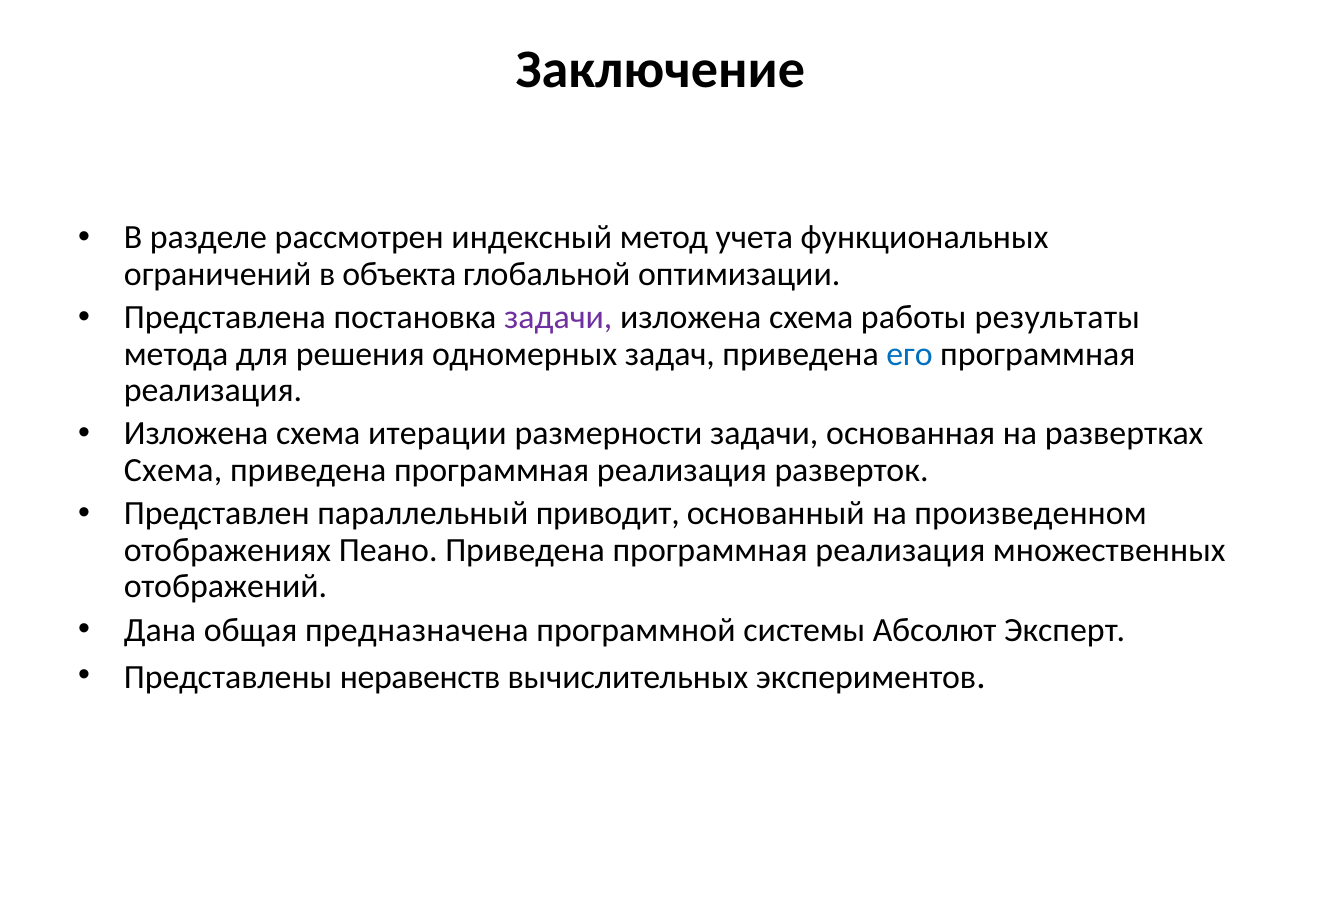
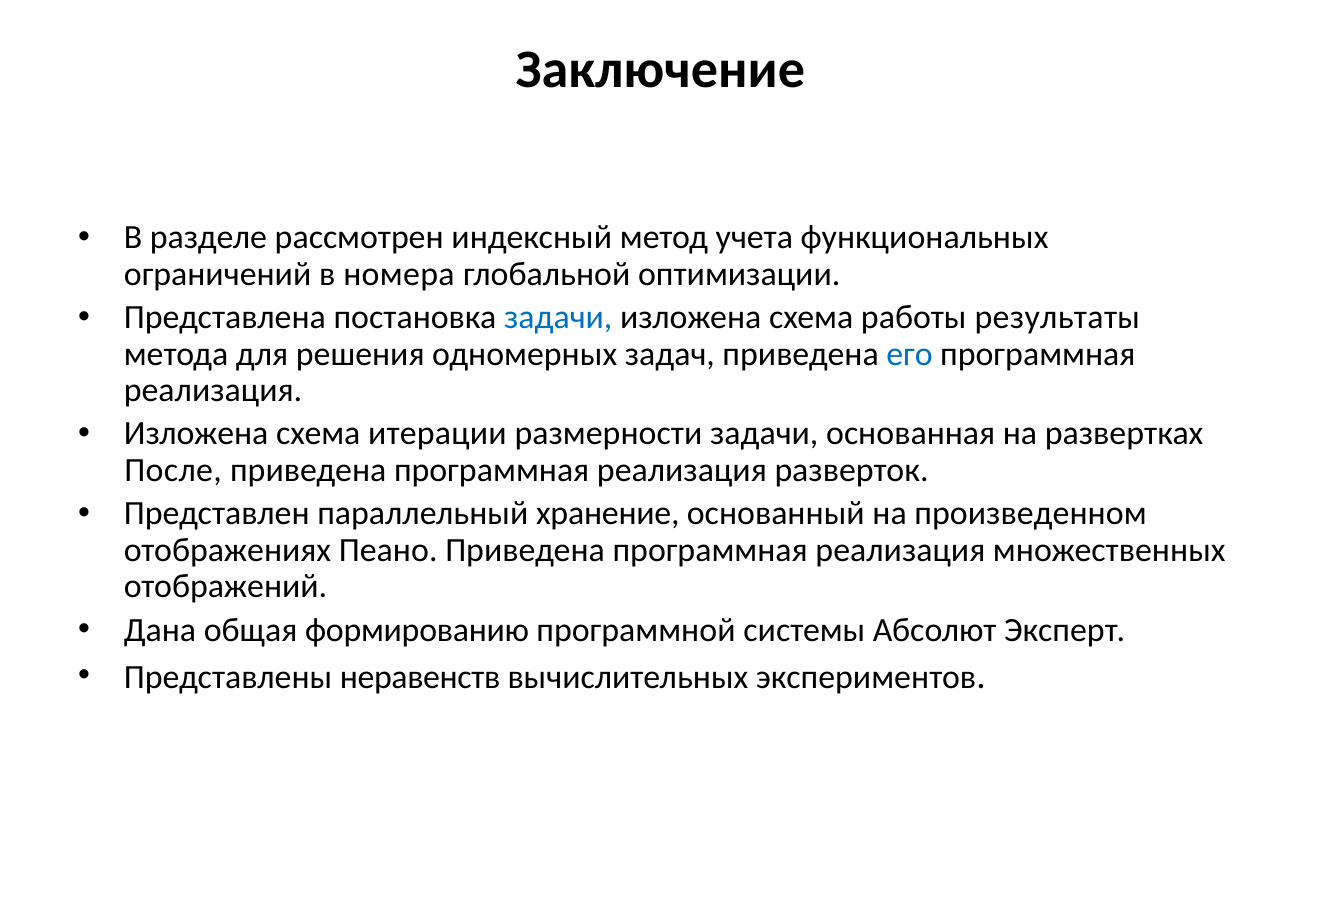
объекта: объекта -> номера (399, 274)
задачи colour: purple -> blue (558, 317)
Схема: Схема -> После (173, 470)
приводит: приводит -> хранение (608, 514)
предназначена: предназначена -> формированию (417, 630)
